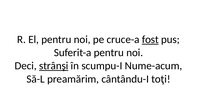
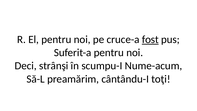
strânşi underline: present -> none (54, 66)
